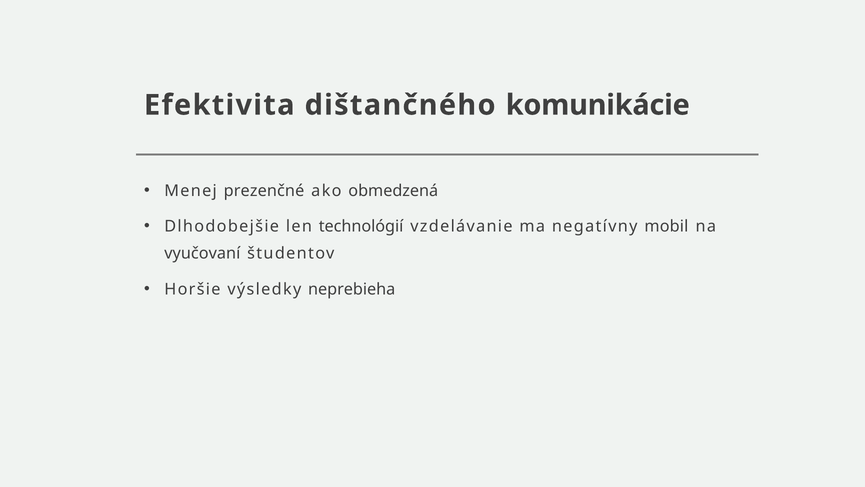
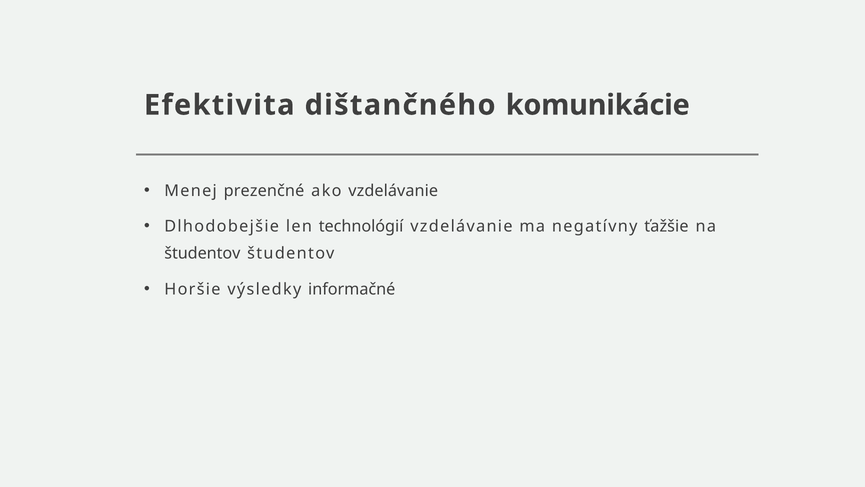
ako obmedzená: obmedzená -> vzdelávanie (393, 190)
mobil: mobil -> ťažšie (666, 226)
vyučovaní: vyučovaní -> študentov (202, 253)
neprebieha: neprebieha -> informačné (352, 289)
